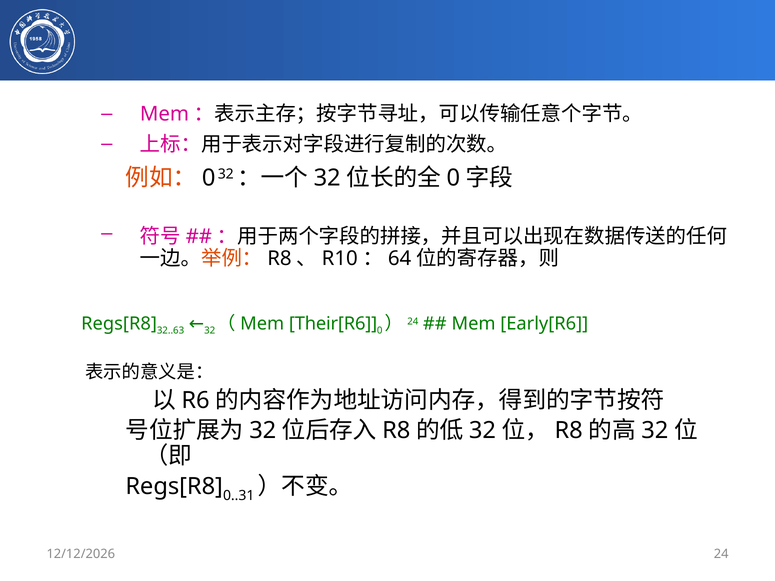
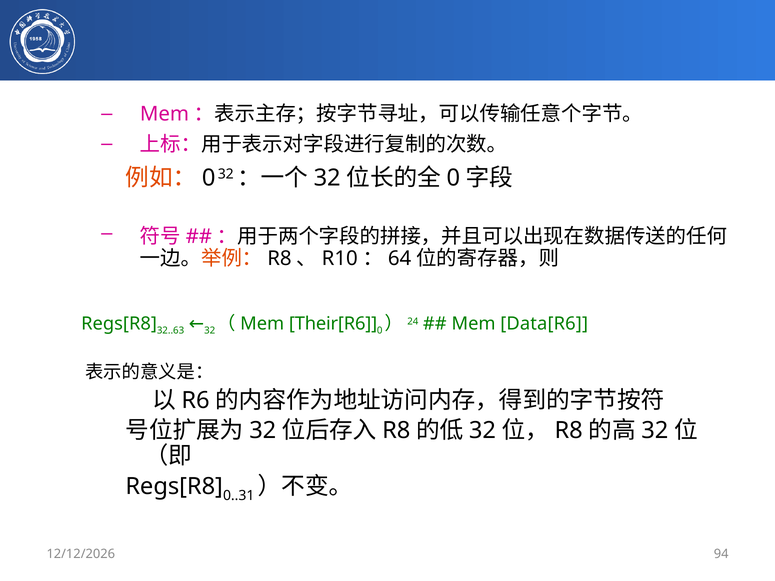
Early[R6: Early[R6 -> Data[R6 (544, 324)
24: 24 -> 94 (721, 554)
